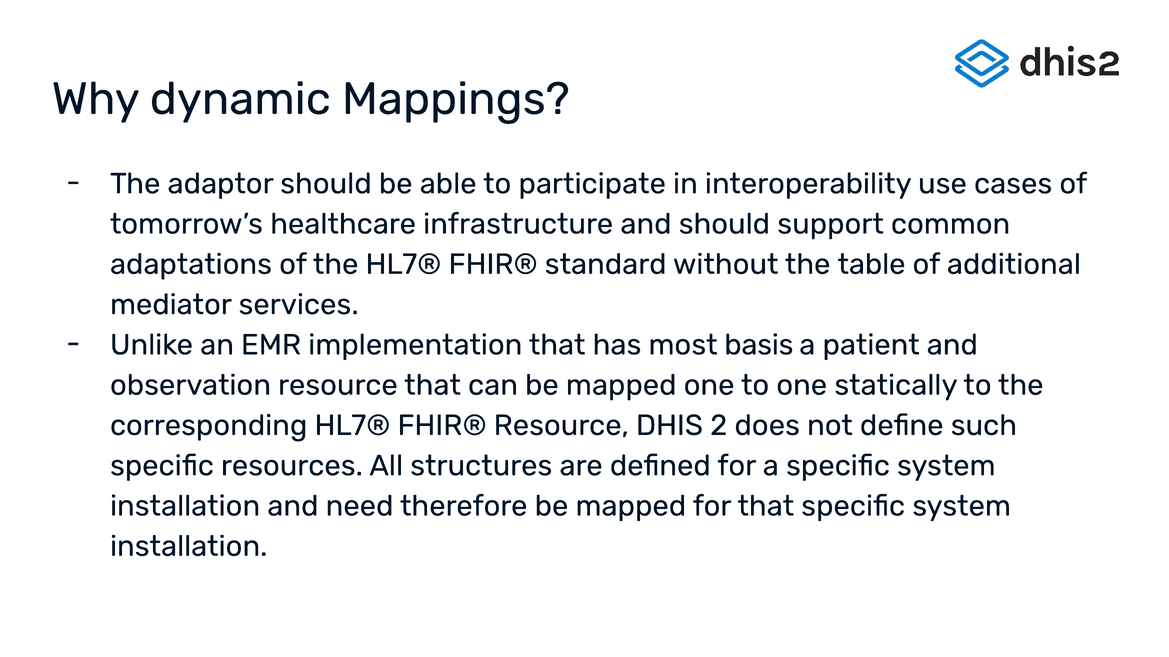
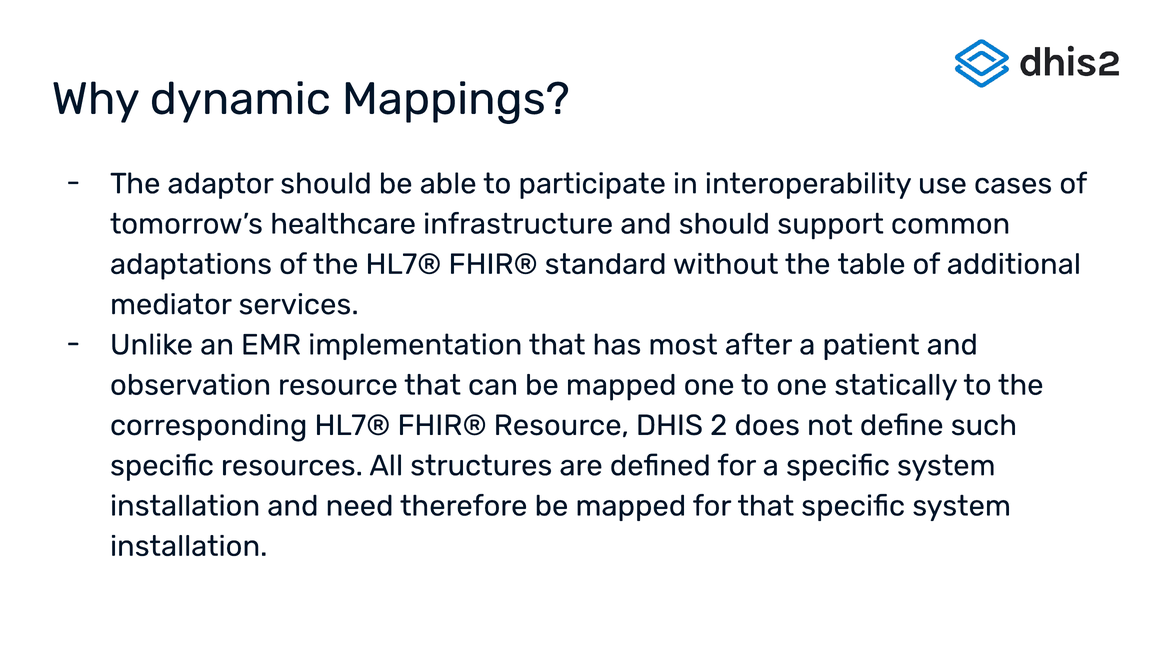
basis: basis -> after (759, 345)
